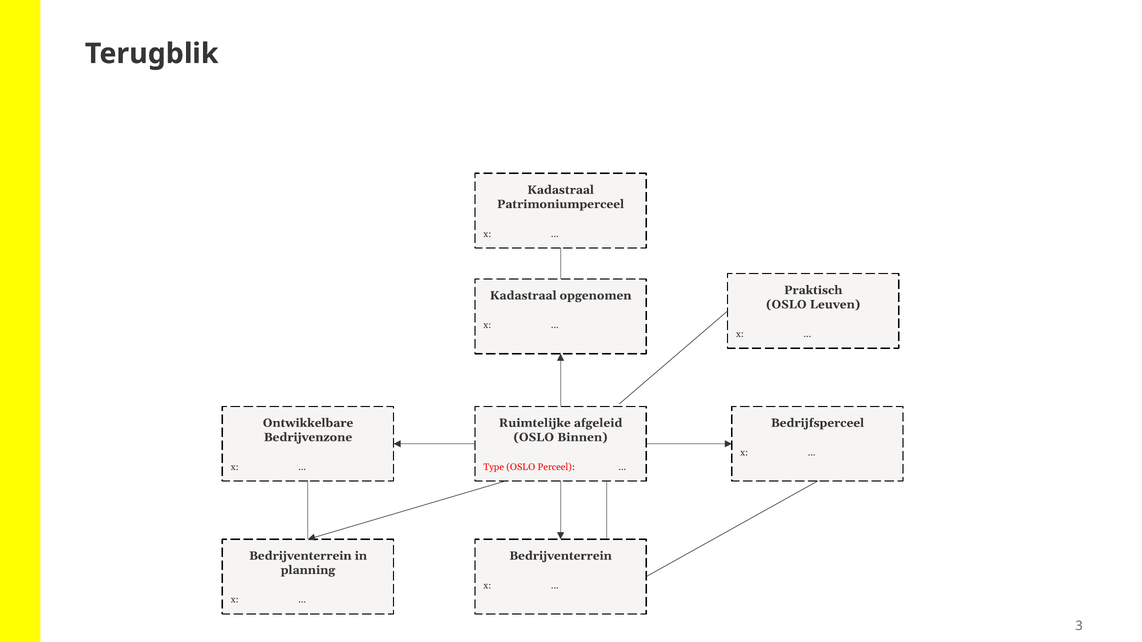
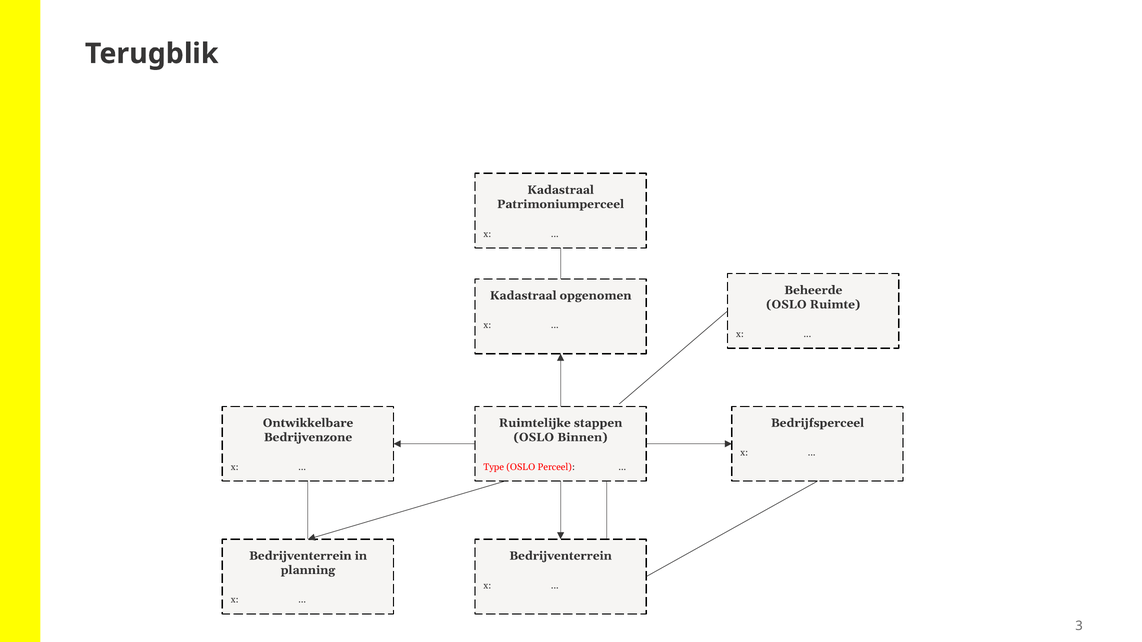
Praktisch: Praktisch -> Beheerde (813, 290)
Leuven: Leuven -> Ruimte (835, 305)
afgeleid: afgeleid -> stappen (598, 423)
